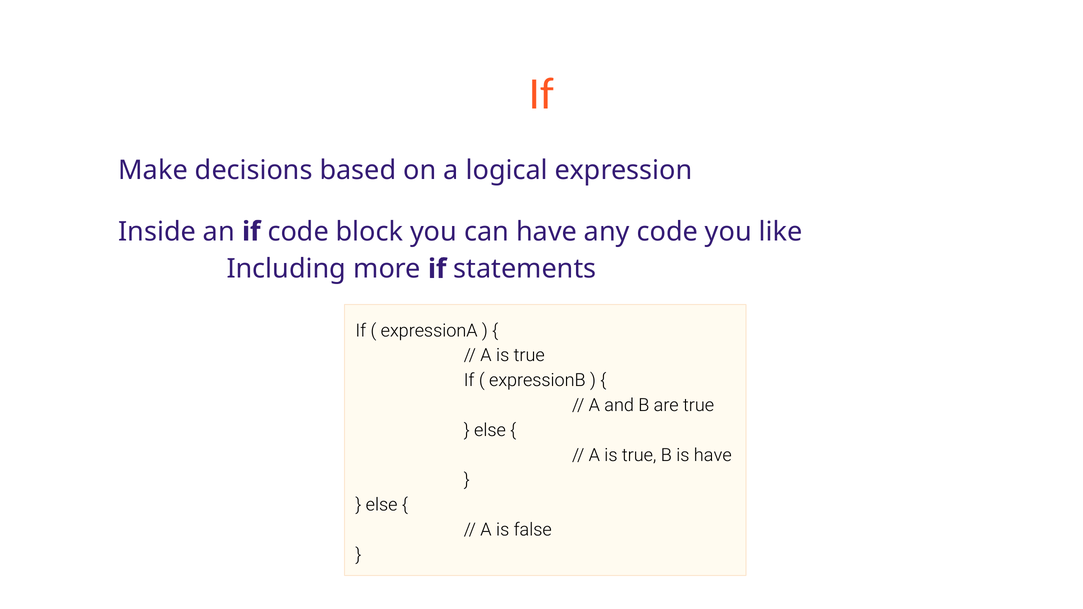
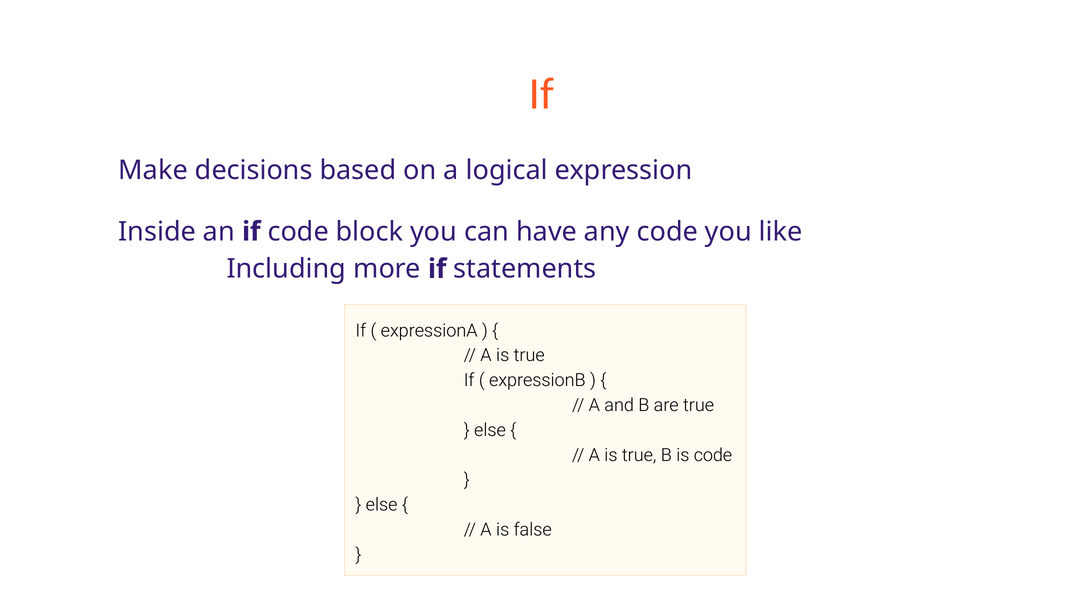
is have: have -> code (713, 455)
